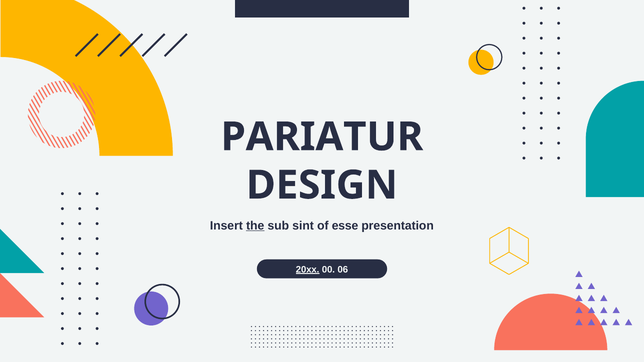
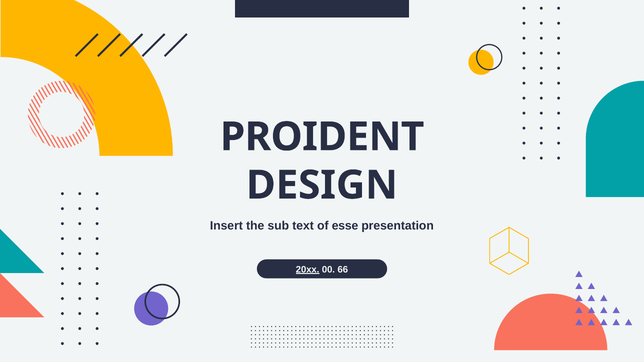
PARIATUR: PARIATUR -> PROIDENT (322, 137)
the underline: present -> none (255, 226)
sint: sint -> text (303, 226)
06: 06 -> 66 (343, 270)
